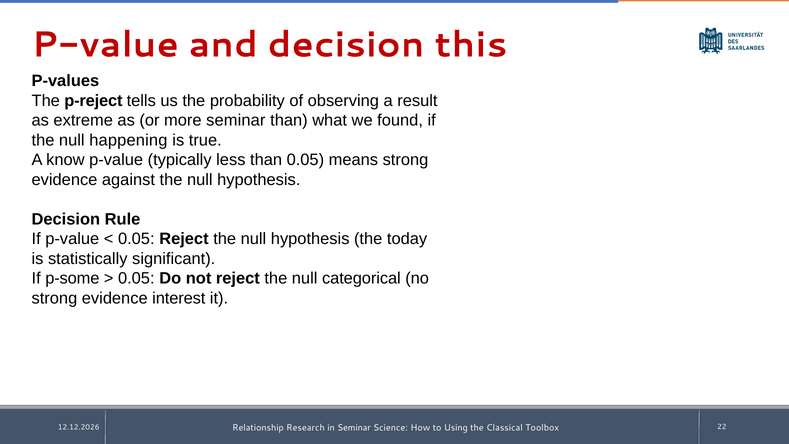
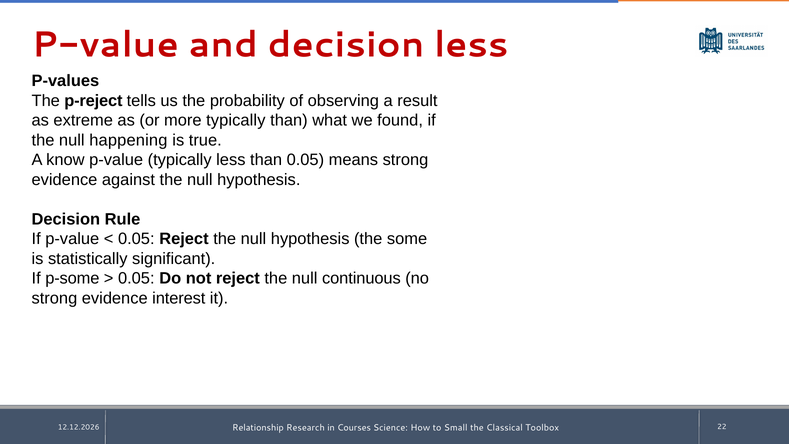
decision this: this -> less (472, 45)
more seminar: seminar -> typically (236, 120)
today: today -> some (407, 239)
categorical: categorical -> continuous (361, 278)
in Seminar: Seminar -> Courses (354, 428)
Using: Using -> Small (456, 428)
